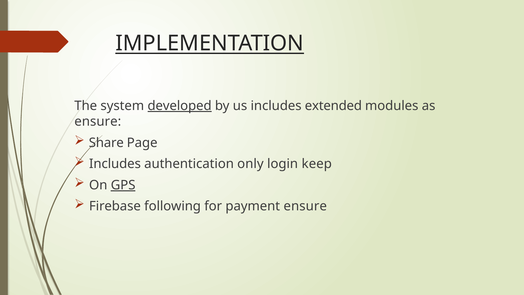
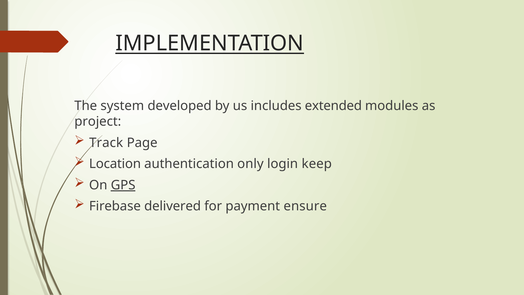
developed underline: present -> none (180, 106)
ensure: ensure -> project (98, 121)
Share: Share -> Track (106, 143)
Includes: Includes -> Location (115, 164)
following: following -> delivered (173, 206)
